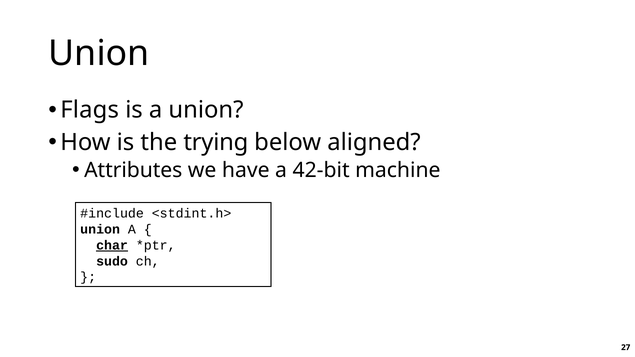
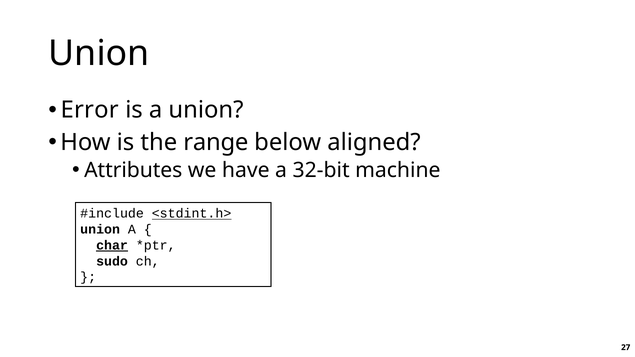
Flags: Flags -> Error (90, 110)
trying: trying -> range (216, 143)
42-bit: 42-bit -> 32-bit (321, 170)
<stdint.h> underline: none -> present (192, 214)
